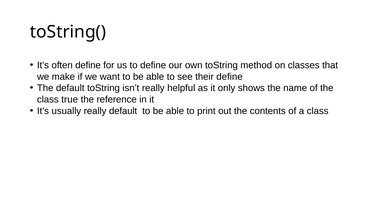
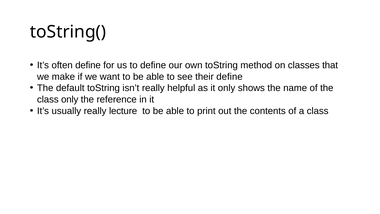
class true: true -> only (70, 99)
really default: default -> lecture (123, 111)
